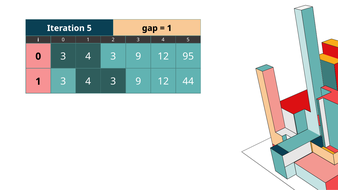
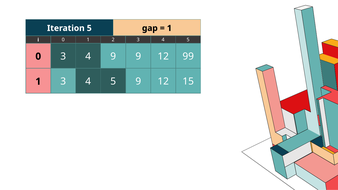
3: 3 -> 9 (113, 56)
95: 95 -> 99 (188, 56)
3: 3 -> 5 (113, 82)
44: 44 -> 15 (188, 82)
